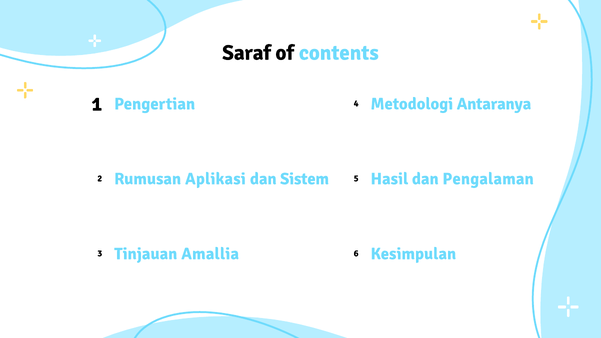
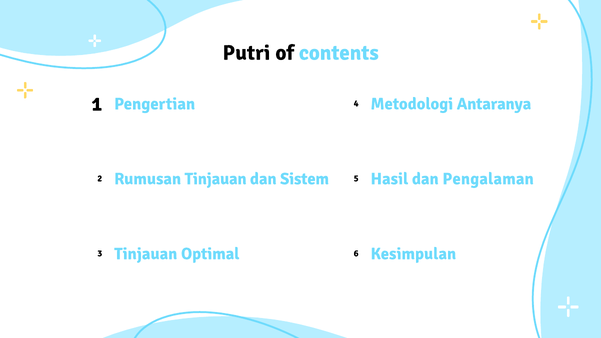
Saraf: Saraf -> Putri (246, 53)
Rumusan Aplikasi: Aplikasi -> Tinjauan (216, 179)
Amallia: Amallia -> Optimal (210, 254)
